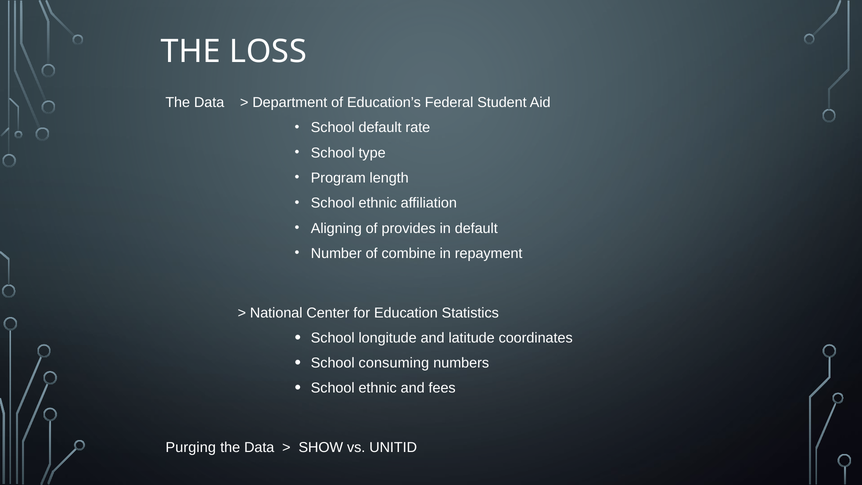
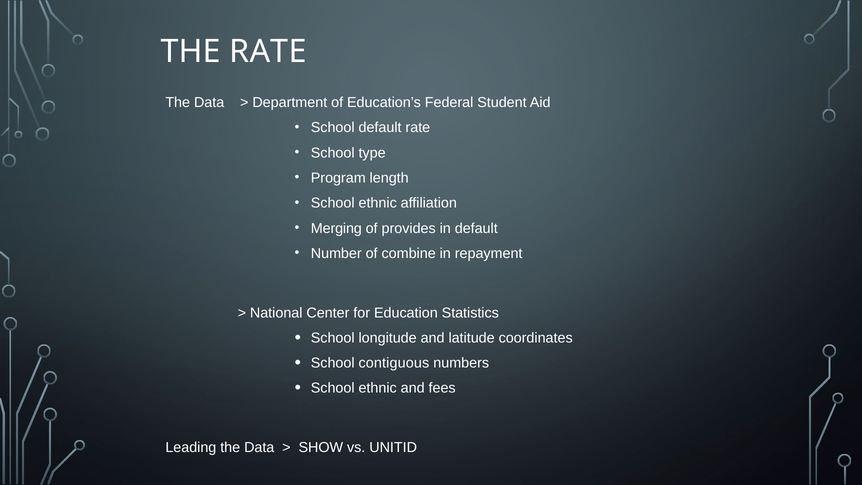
THE LOSS: LOSS -> RATE (268, 51)
Aligning: Aligning -> Merging (336, 228)
consuming: consuming -> contiguous (394, 363)
Purging: Purging -> Leading (191, 447)
